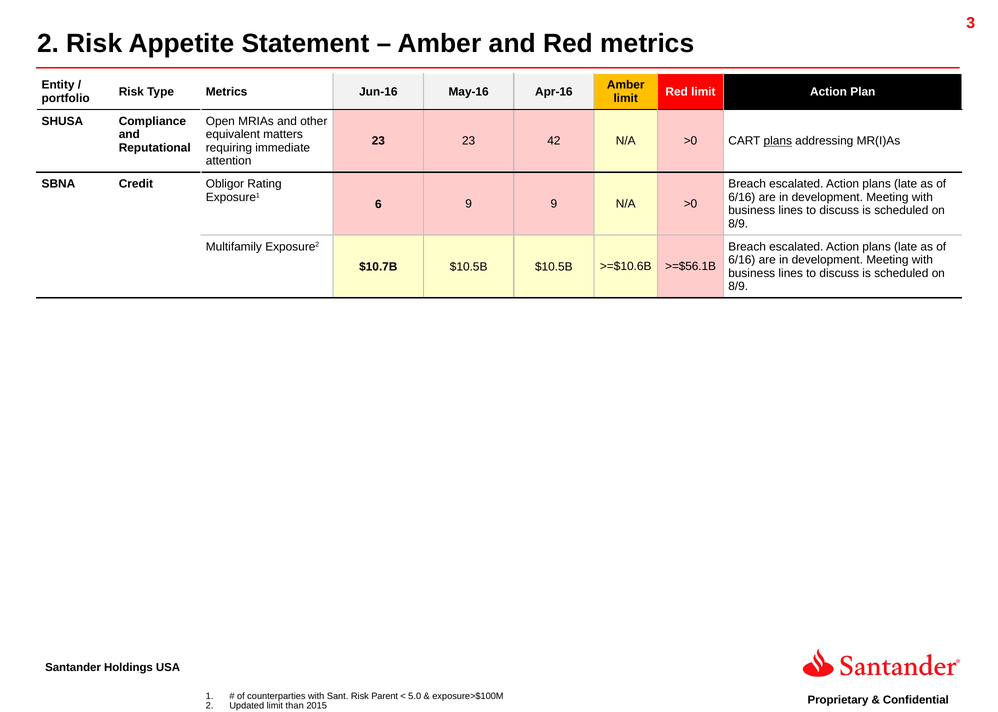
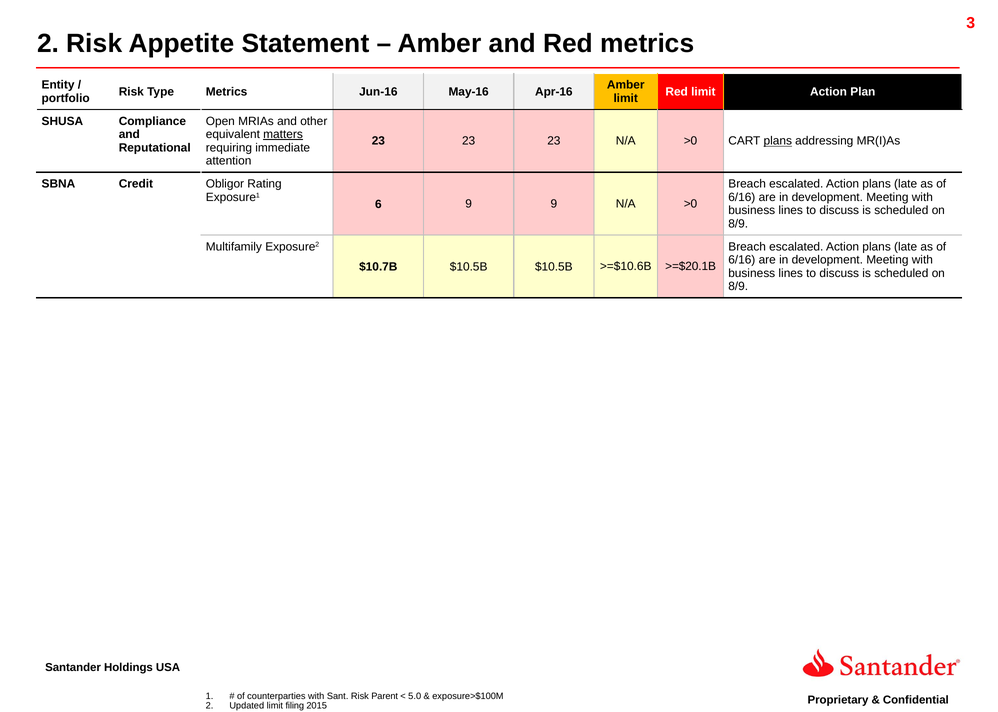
matters underline: none -> present (283, 135)
23 23 42: 42 -> 23 (554, 141)
>=$56.1B: >=$56.1B -> >=$20.1B (691, 267)
than: than -> filing (295, 706)
